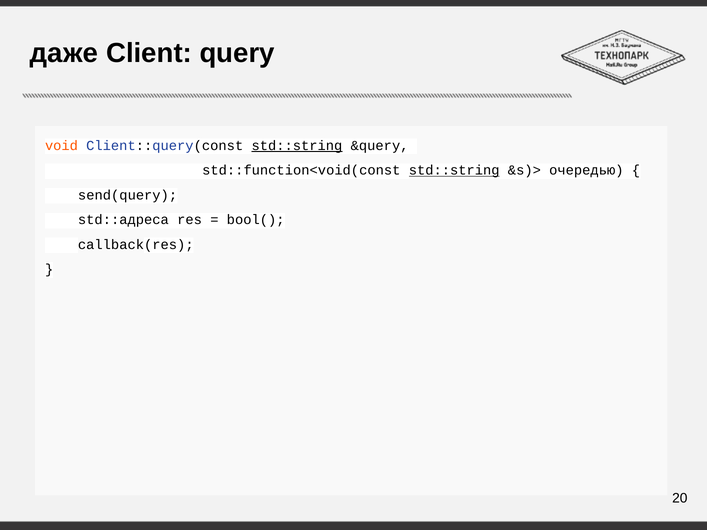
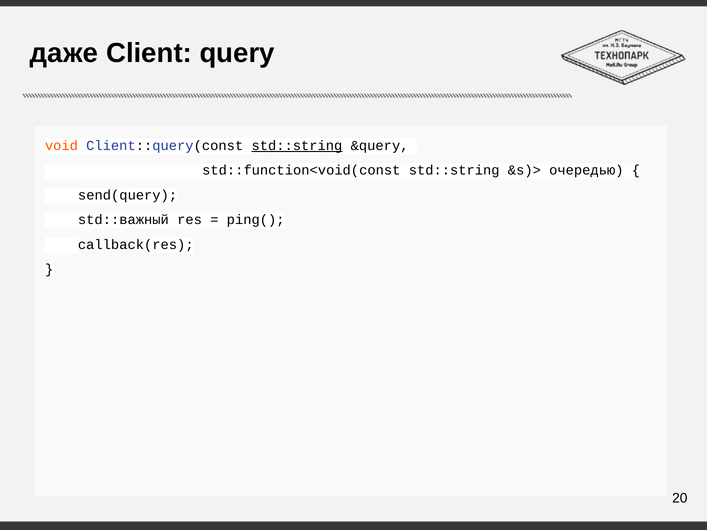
std::string underline: present -> none (454, 170)
std::адреса: std::адреса -> std::важный (123, 220)
bool(: bool( -> ping( (256, 220)
